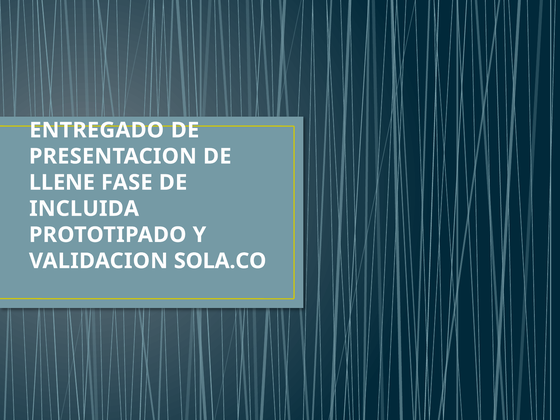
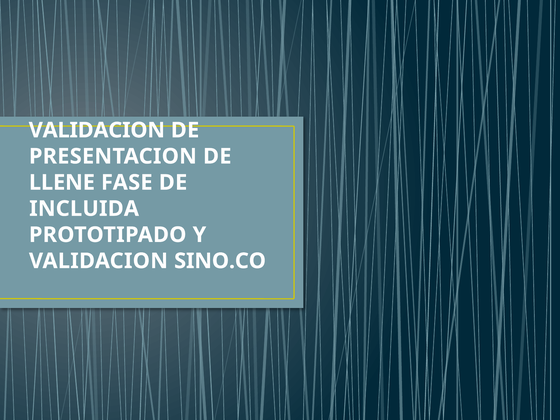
ENTREGADO: ENTREGADO -> VALIDACION (97, 130)
SOLA.CO: SOLA.CO -> SINO.CO (220, 261)
